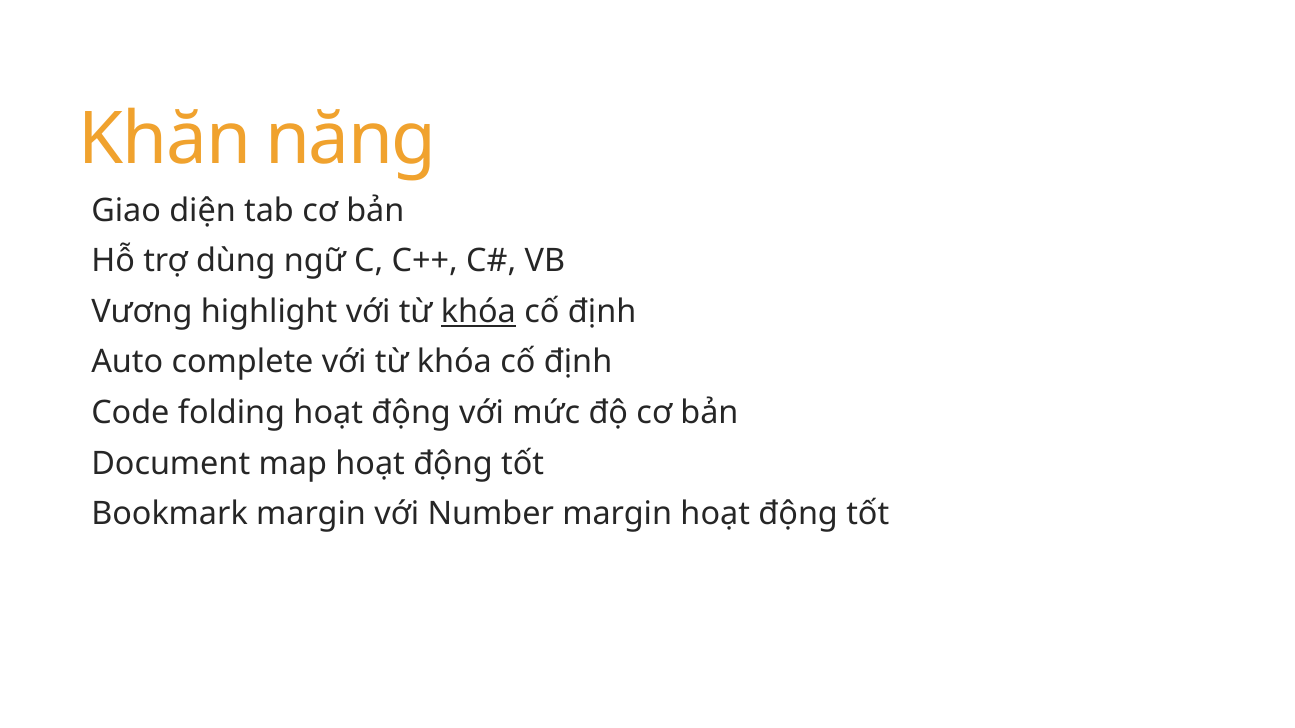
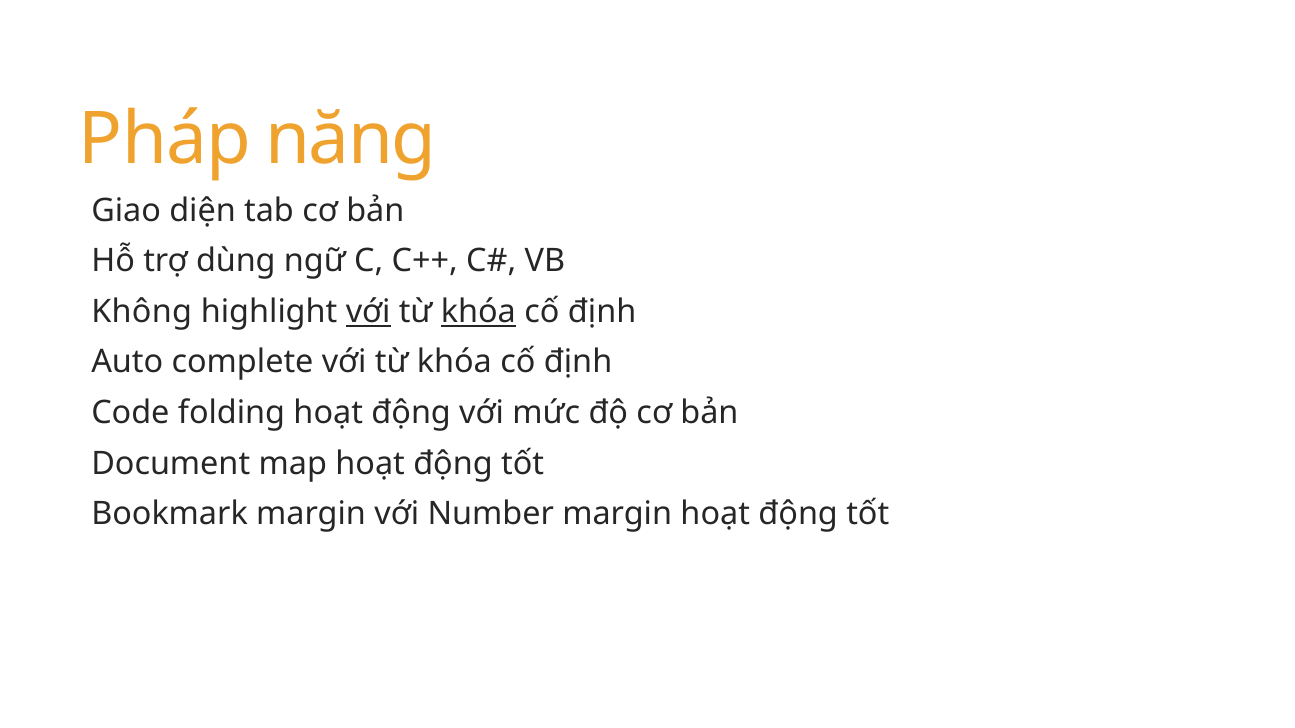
Khăn: Khăn -> Pháp (165, 139)
Vương: Vương -> Không (142, 312)
với underline: none -> present (368, 312)
